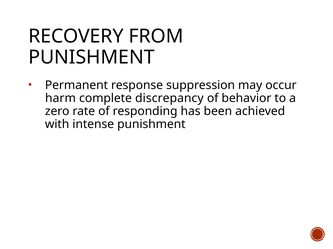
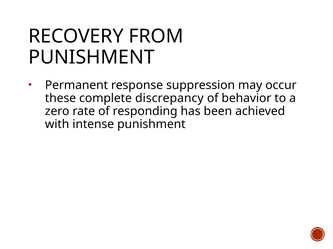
harm: harm -> these (61, 98)
